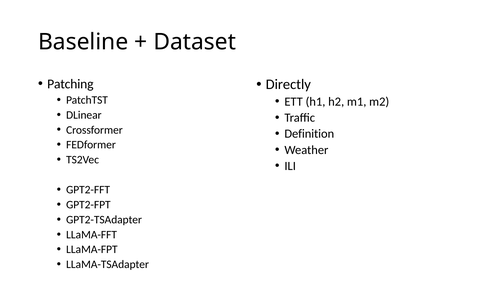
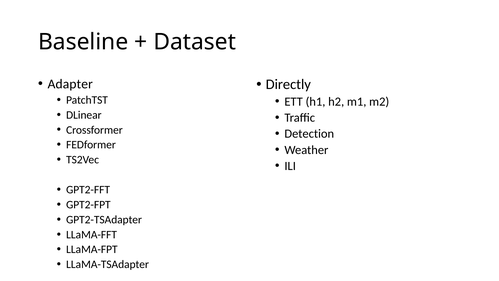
Patching: Patching -> Adapter (70, 84)
Definition: Definition -> Detection (309, 134)
